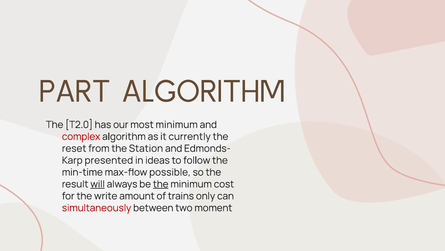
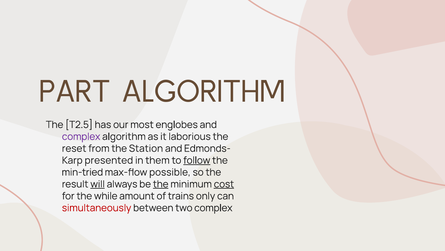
T2.0: T2.0 -> T2.5 (79, 124)
most minimum: minimum -> englobes (177, 124)
complex colour: red -> purple (81, 136)
currently: currently -> laborious (190, 136)
ideas: ideas -> them (157, 160)
follow underline: none -> present (197, 160)
min-time: min-time -> min-tried (82, 172)
cost underline: none -> present (224, 184)
write: write -> while (106, 196)
two moment: moment -> complex (213, 207)
